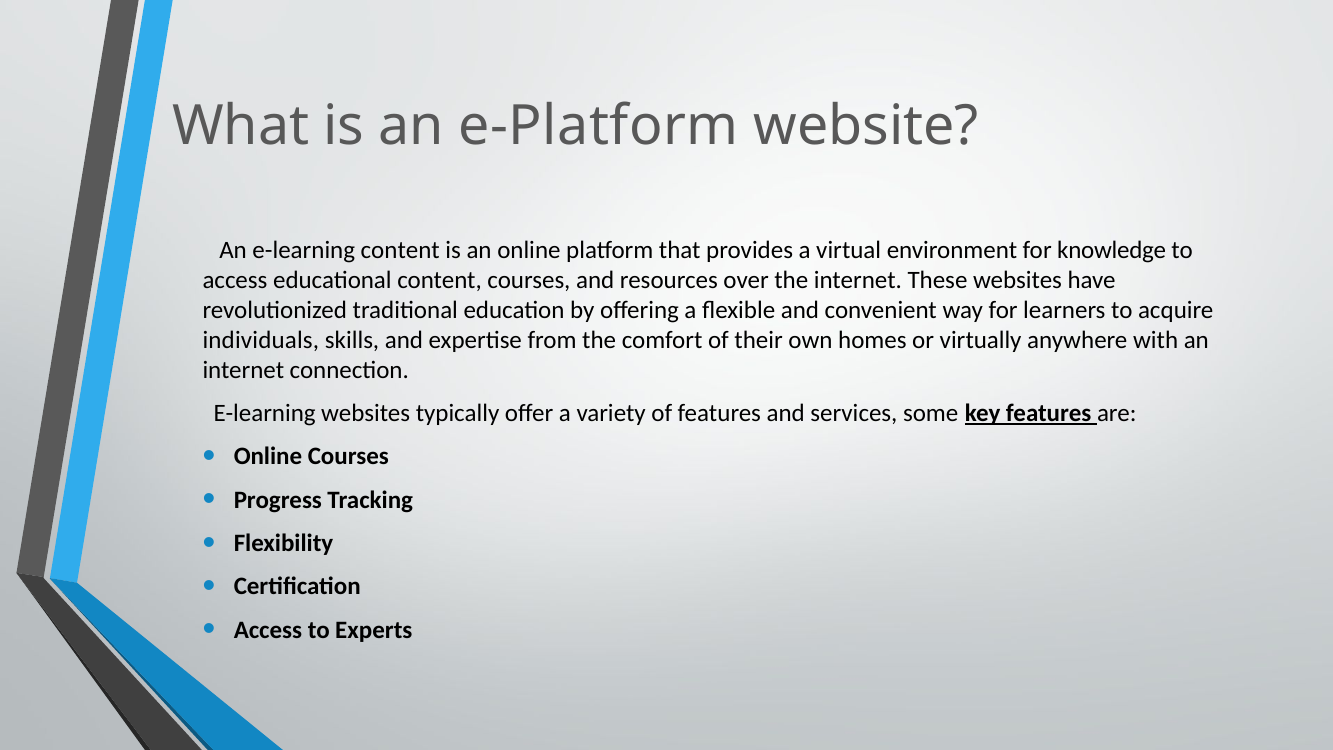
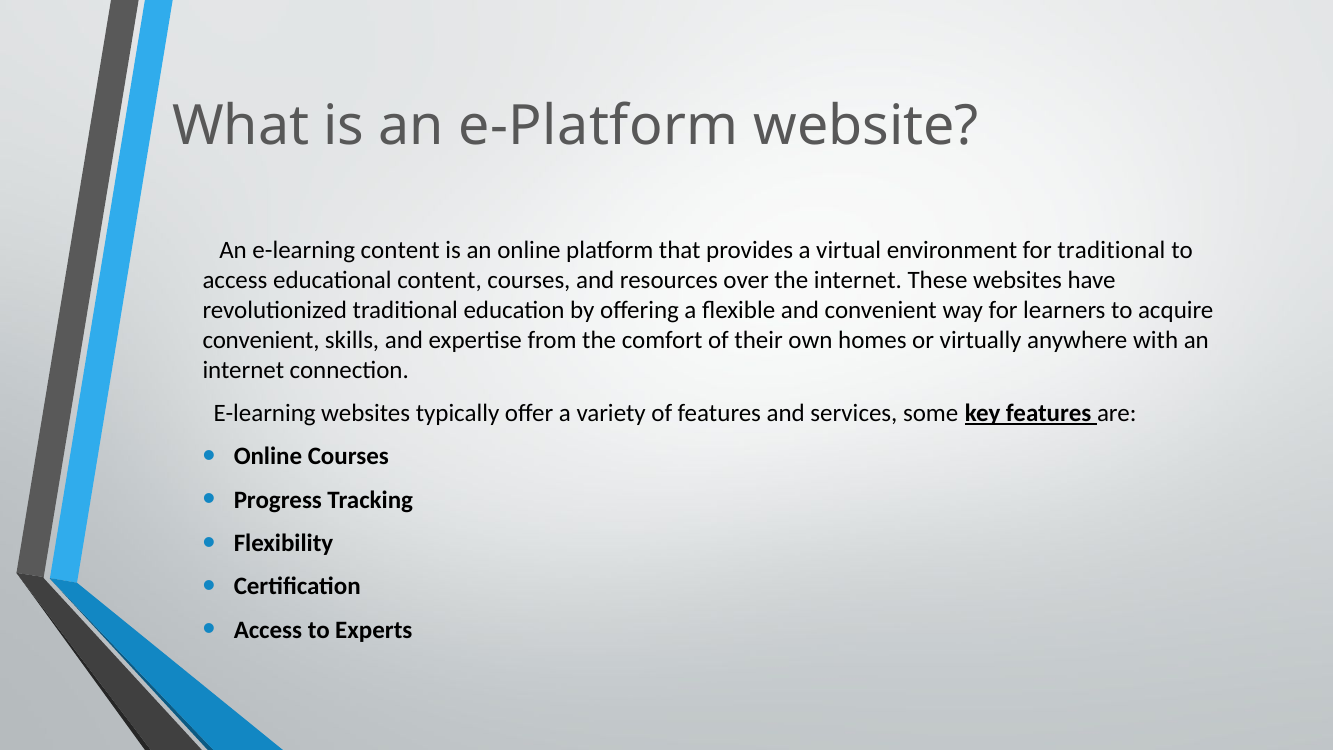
for knowledge: knowledge -> traditional (1111, 250)
individuals: individuals -> convenient (261, 340)
